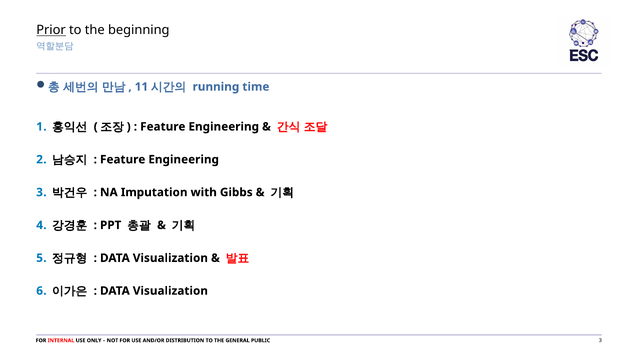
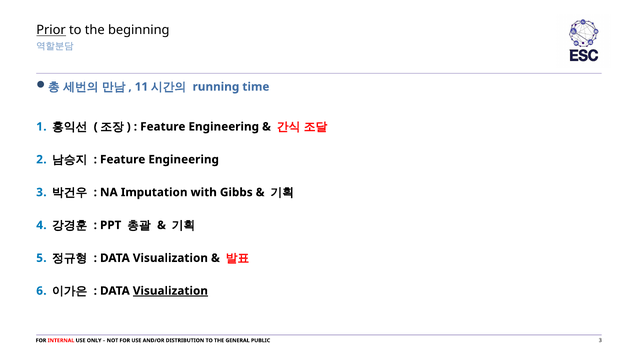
Visualization underline: none -> present (170, 291)
